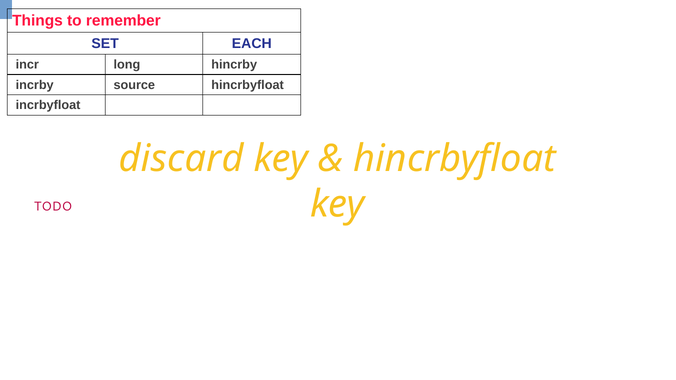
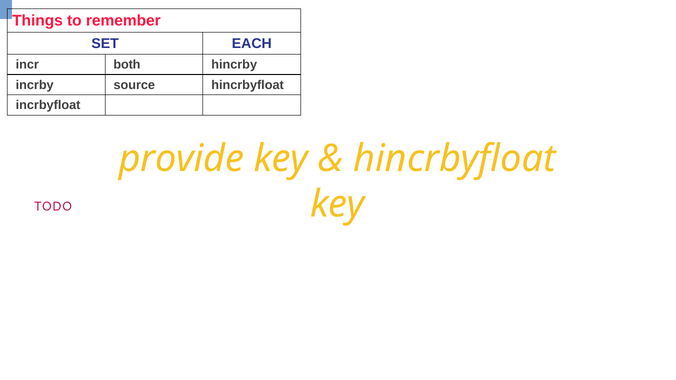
long: long -> both (127, 65)
discard: discard -> provide (181, 159)
